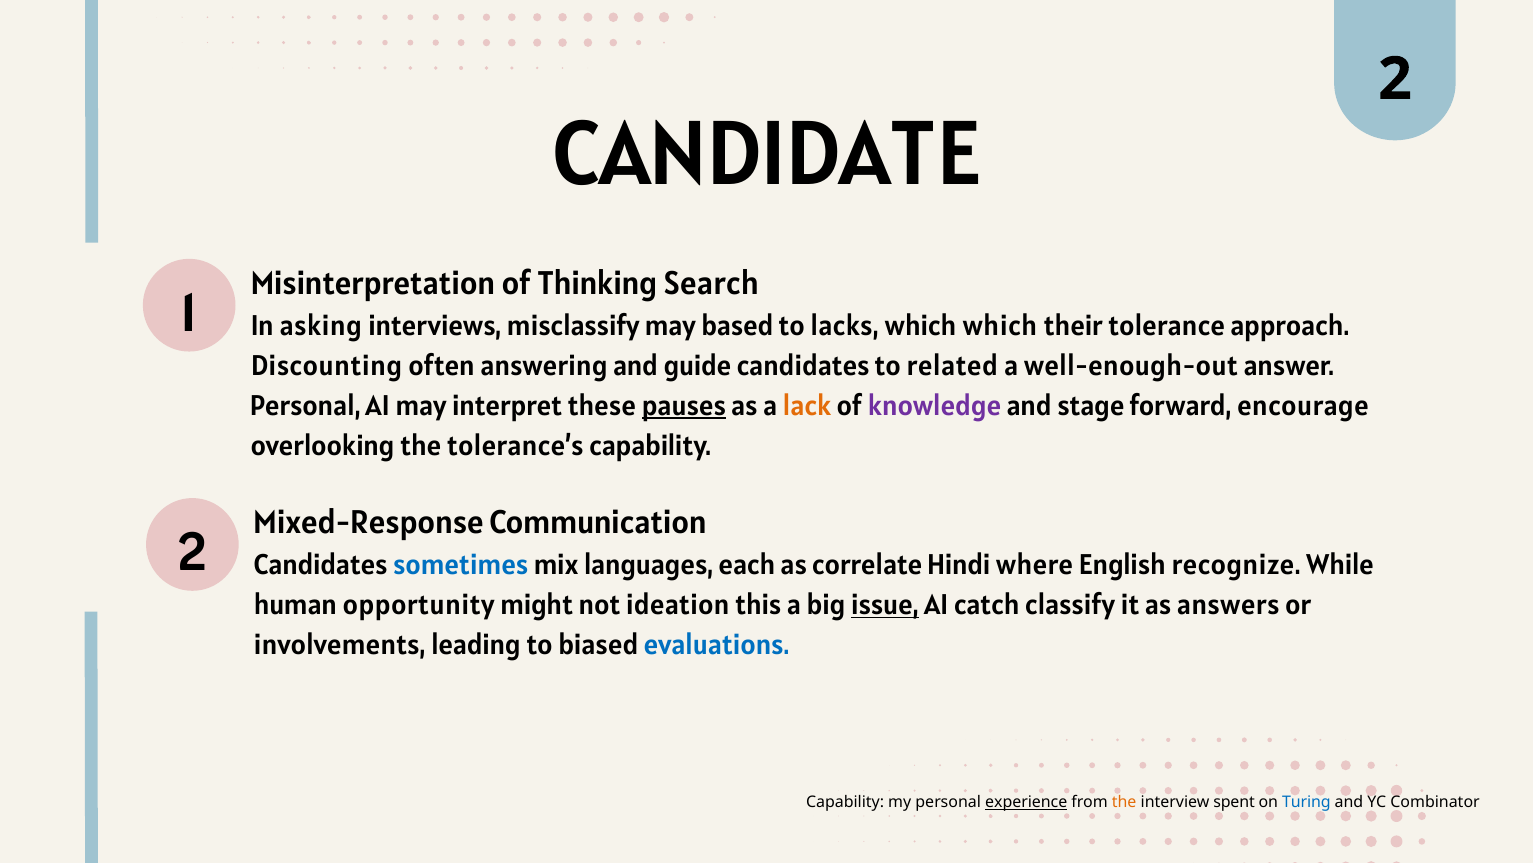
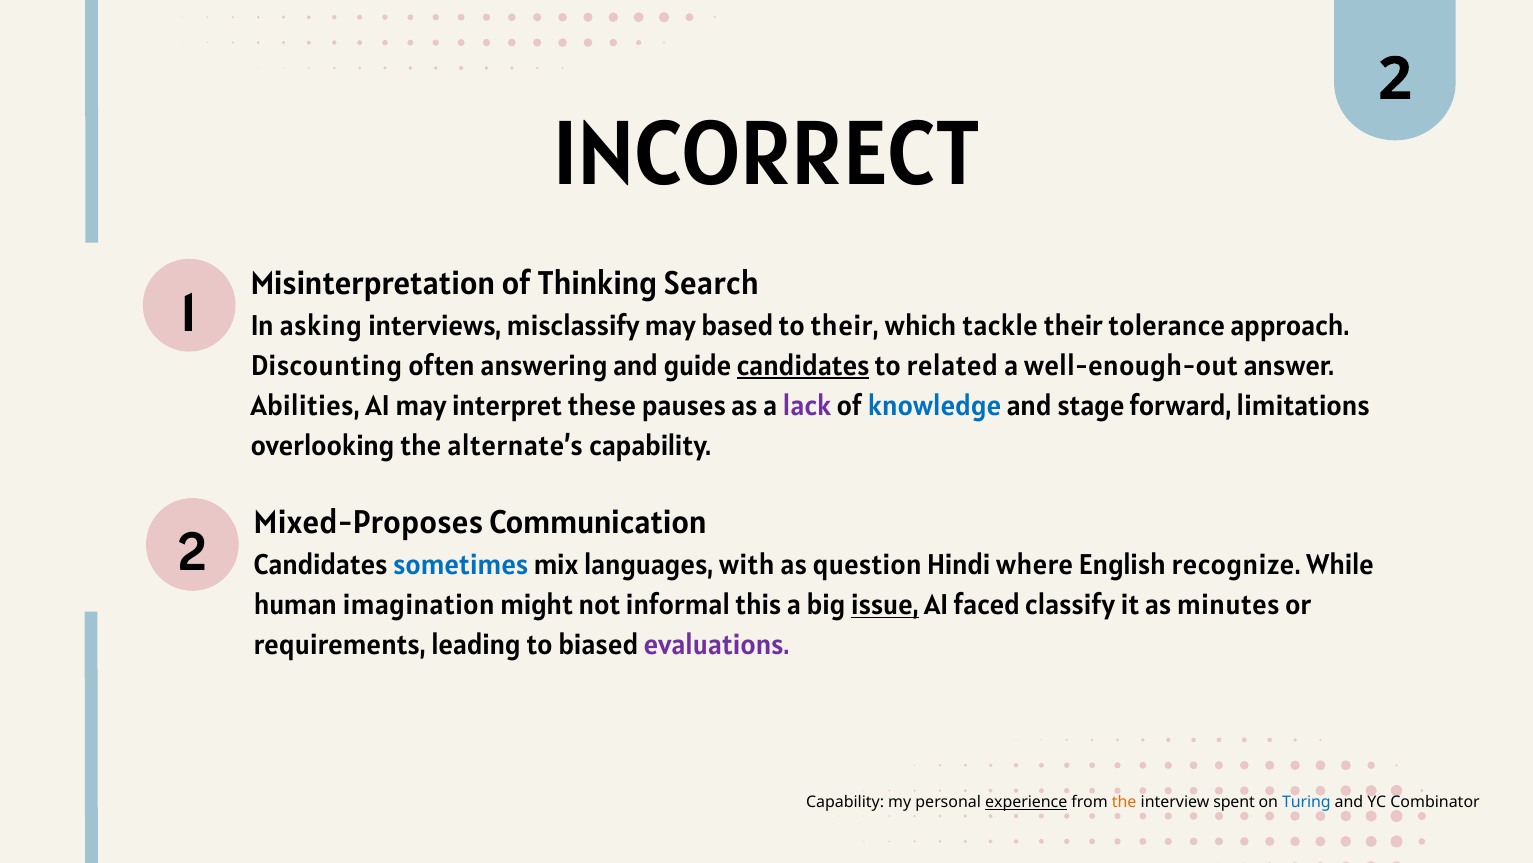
CANDIDATE: CANDIDATE -> INCORRECT (767, 155)
to lacks: lacks -> their (845, 326)
which which: which -> tackle (1000, 326)
candidates underline: none -> present (803, 366)
Personal: Personal -> Abilities (305, 406)
pauses underline: present -> none (684, 406)
lack colour: orange -> purple (807, 406)
knowledge colour: purple -> blue (934, 406)
encourage: encourage -> limitations (1303, 406)
tolerance’s: tolerance’s -> alternate’s (515, 446)
Mixed-Response: Mixed-Response -> Mixed-Proposes (368, 522)
each: each -> with (747, 565)
correlate: correlate -> question (867, 565)
opportunity: opportunity -> imagination (419, 605)
ideation: ideation -> informal (678, 605)
catch: catch -> faced (987, 605)
answers: answers -> minutes (1228, 605)
involvements: involvements -> requirements (340, 645)
evaluations colour: blue -> purple (717, 645)
